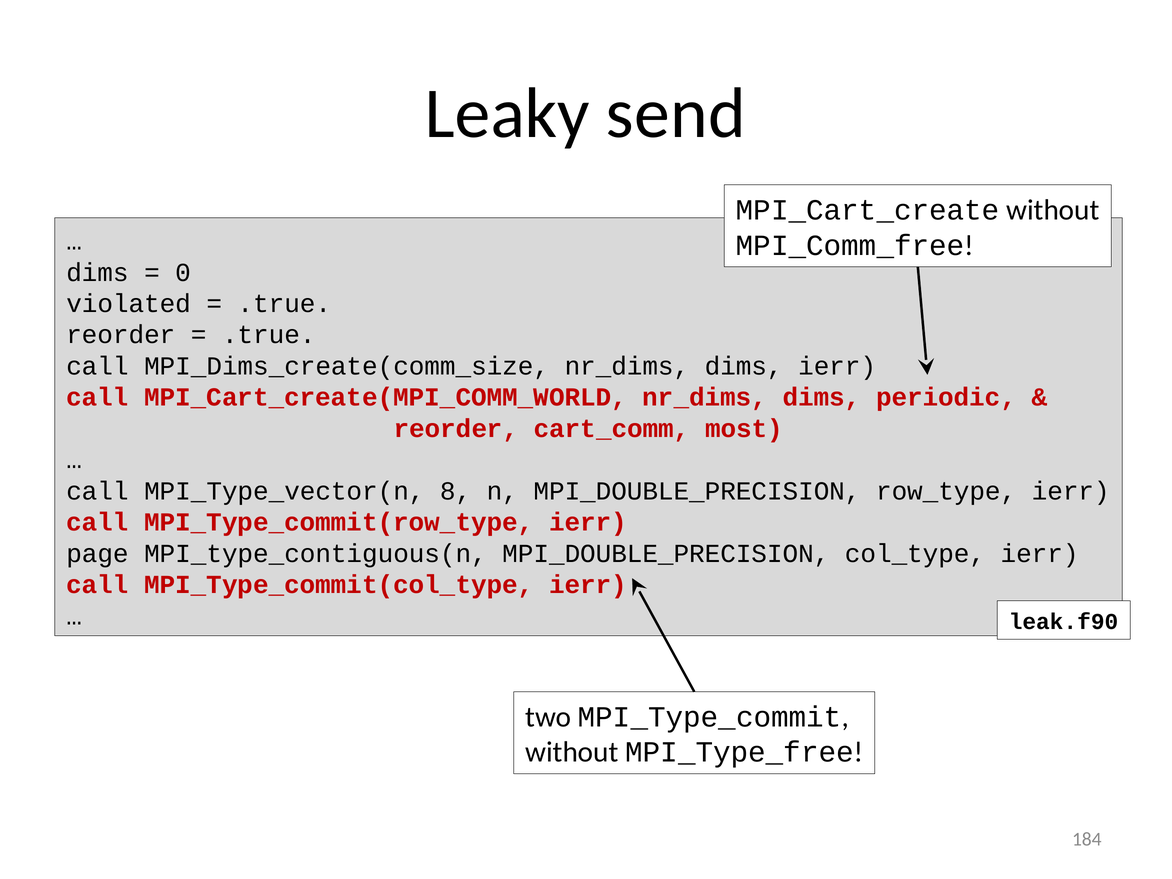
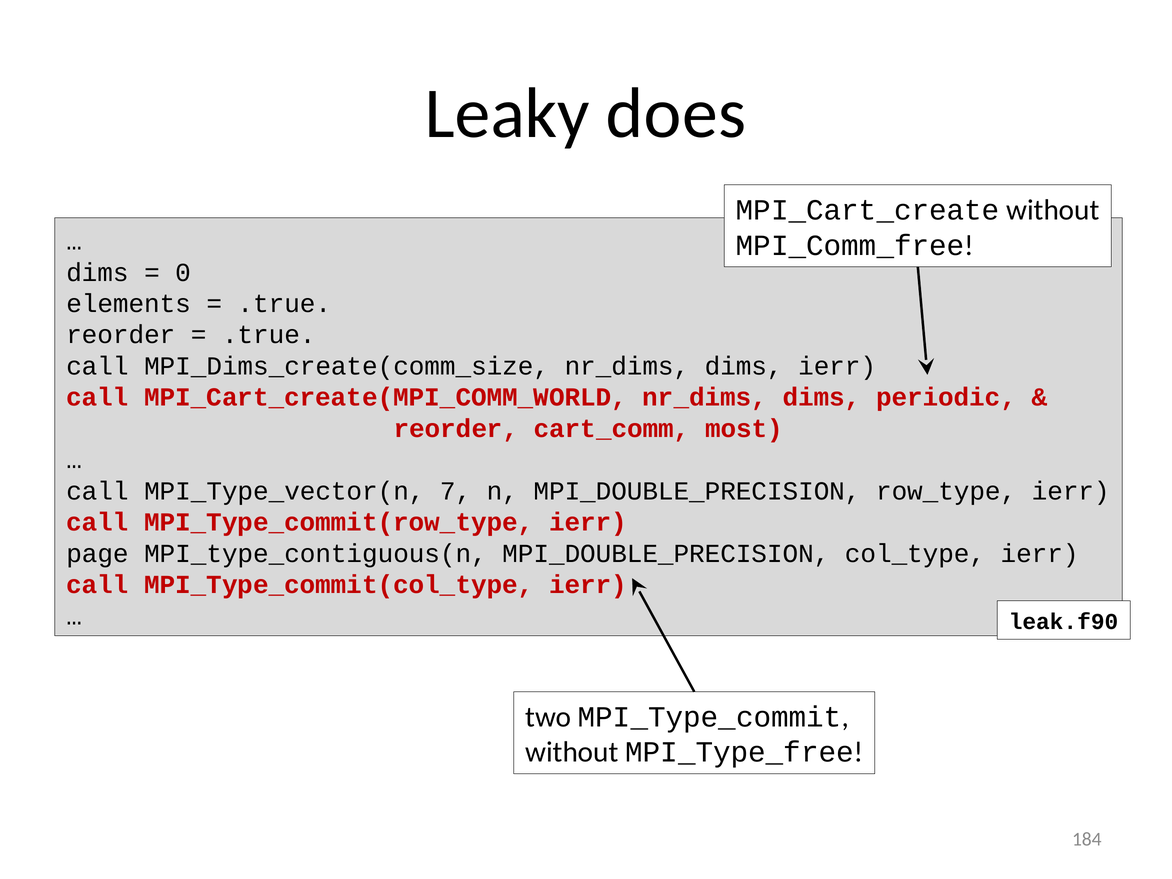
send: send -> does (676, 113)
violated: violated -> elements (129, 304)
8: 8 -> 7 (456, 491)
